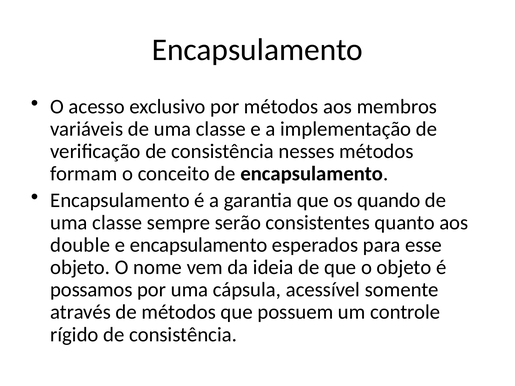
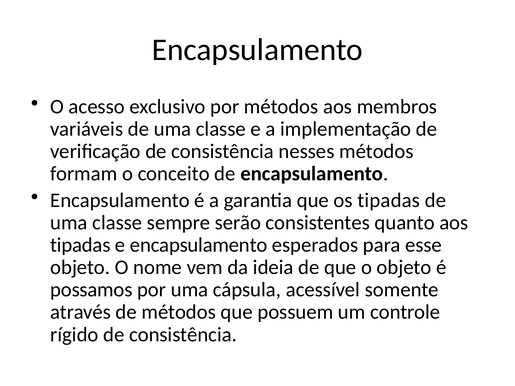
os quando: quando -> tipadas (389, 200)
double: double -> tipadas (80, 245)
